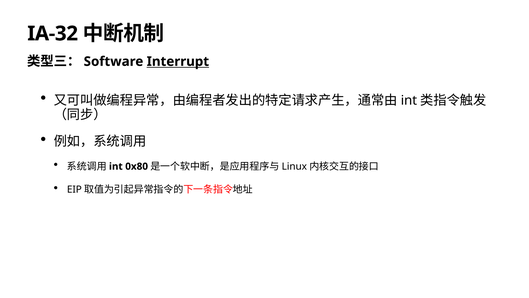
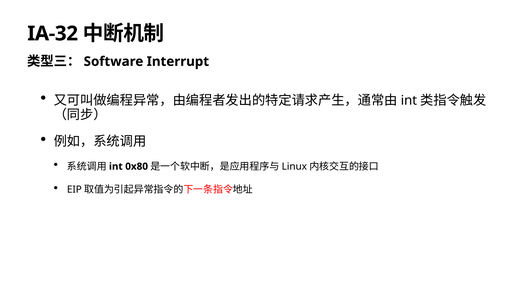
Interrupt underline: present -> none (178, 61)
